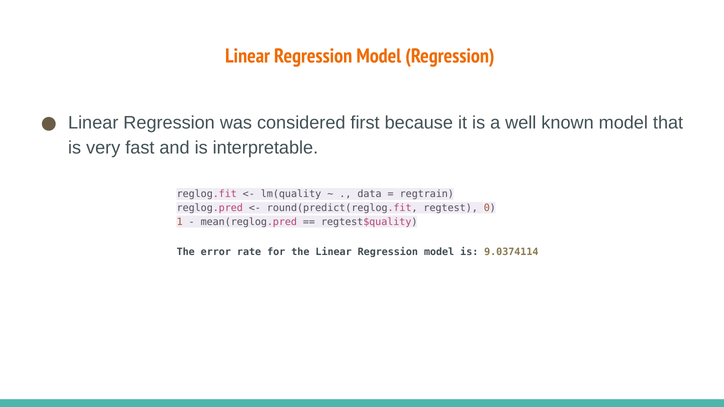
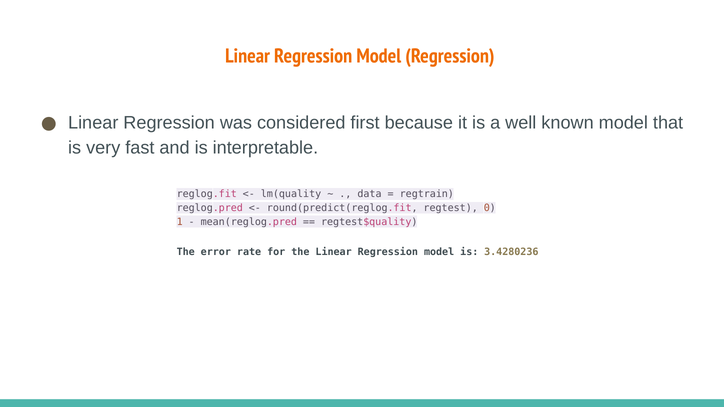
9.0374114: 9.0374114 -> 3.4280236 (511, 252)
